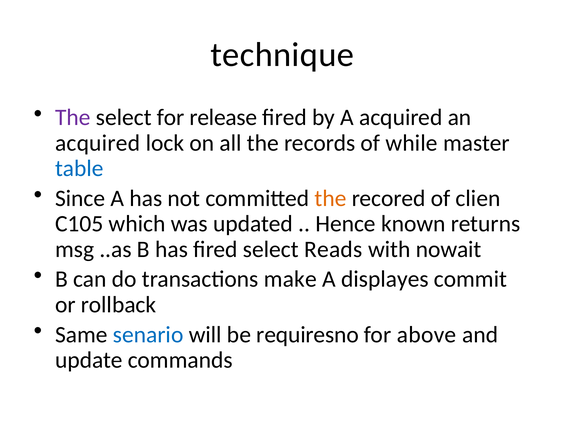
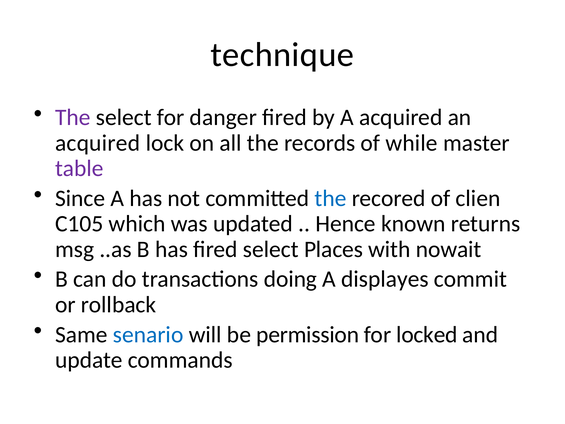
release: release -> danger (223, 117)
table colour: blue -> purple (79, 168)
the colour: orange -> blue (330, 198)
Reads: Reads -> Places (333, 249)
make: make -> doing (290, 279)
requiresno: requiresno -> permission (308, 334)
above: above -> locked (427, 334)
